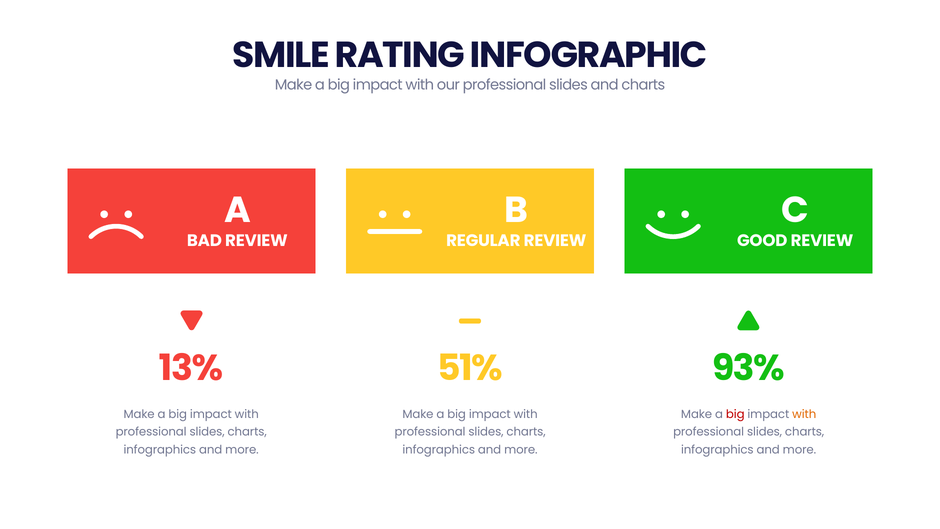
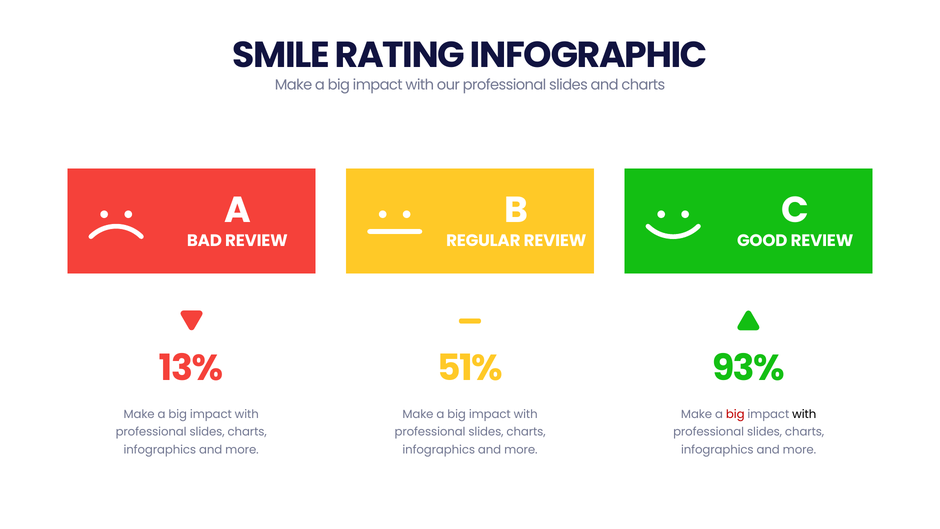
with colour: orange -> black (804, 414)
